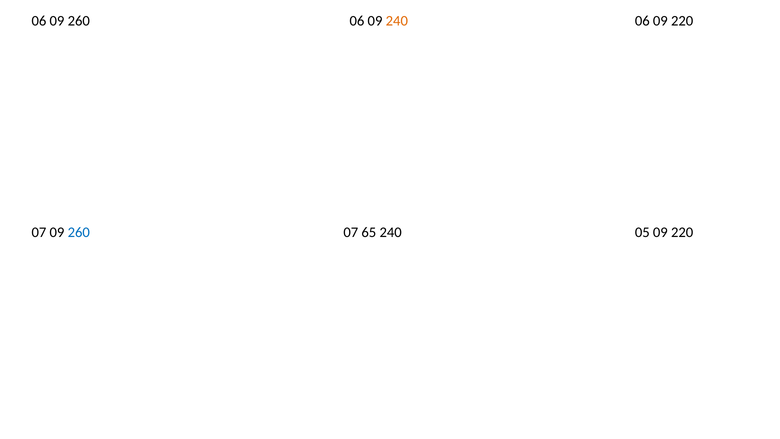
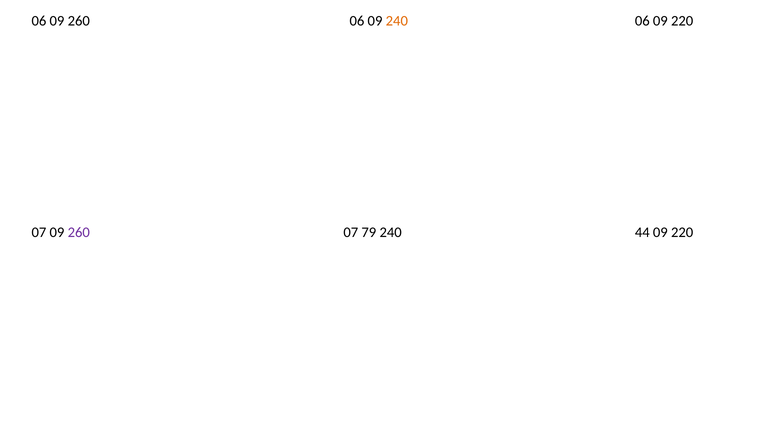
260 colour: blue -> purple (79, 232)
65: 65 -> 79 (369, 232)
05: 05 -> 44 (642, 232)
